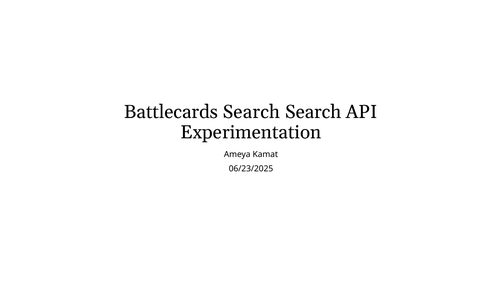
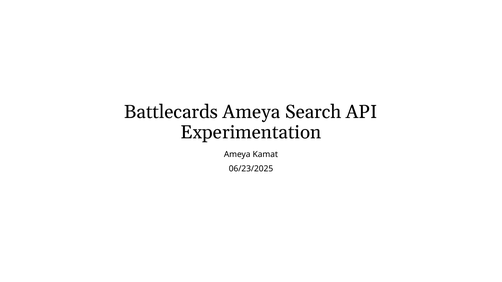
Battlecards Search: Search -> Ameya (252, 112)
